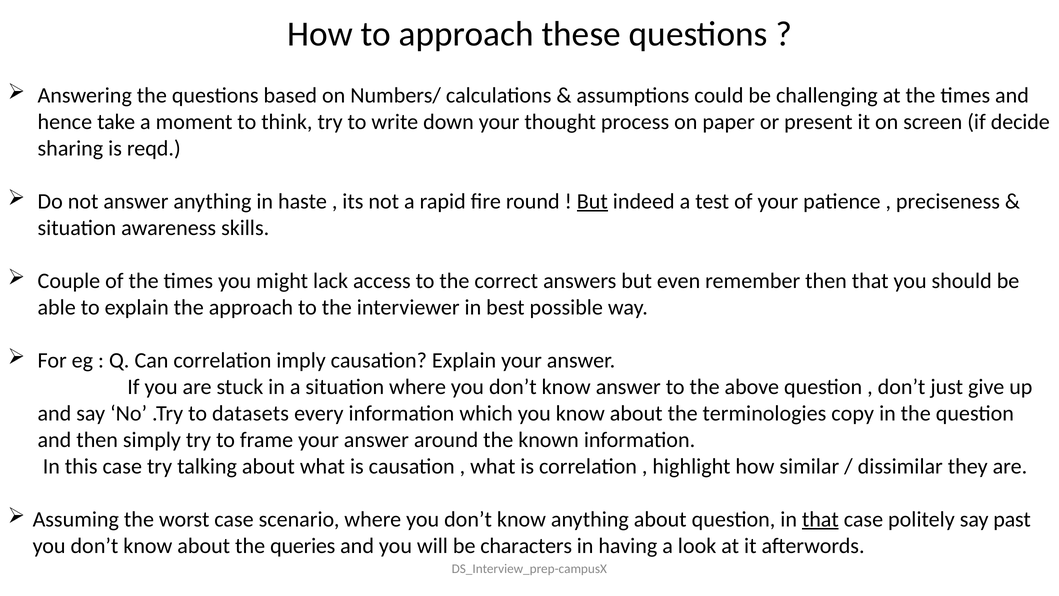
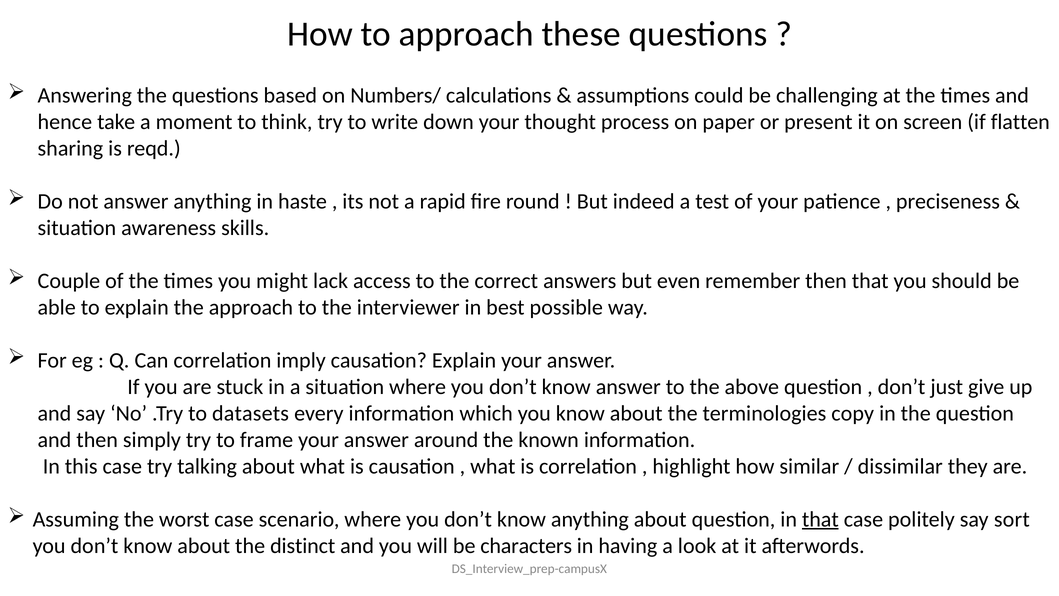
decide: decide -> flatten (1020, 122)
But underline: present -> none (592, 201)
past: past -> sort (1012, 519)
queries: queries -> distinct (303, 546)
